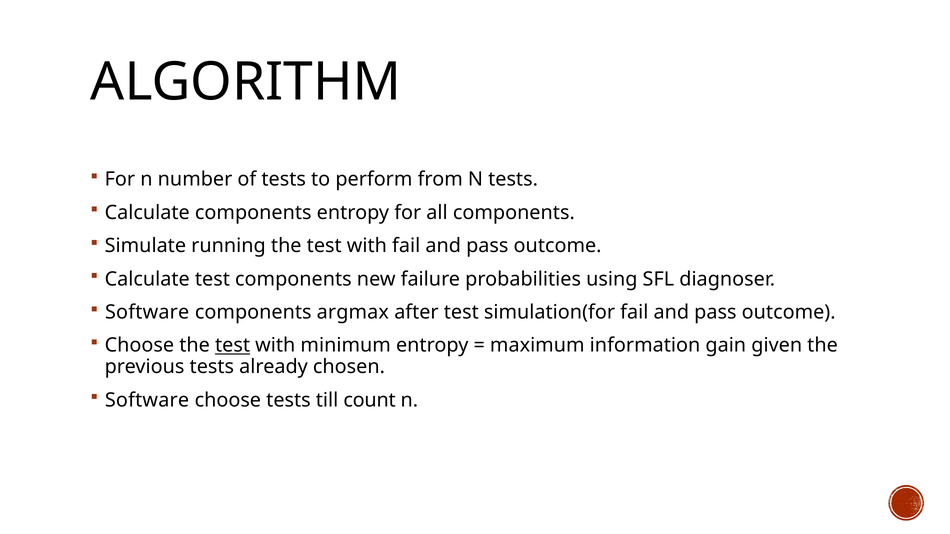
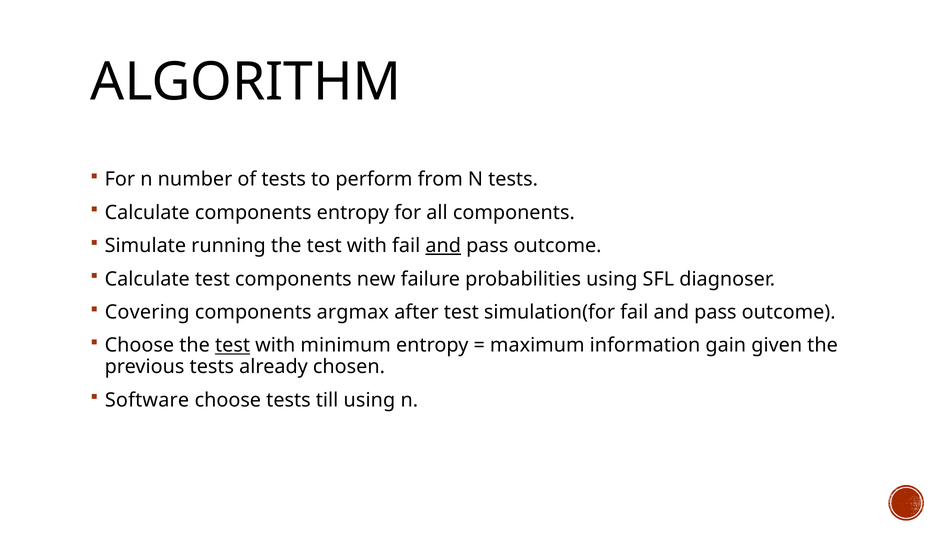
and underline: none -> present (443, 246)
Software: Software -> Covering (147, 312)
till count: count -> using (369, 400)
